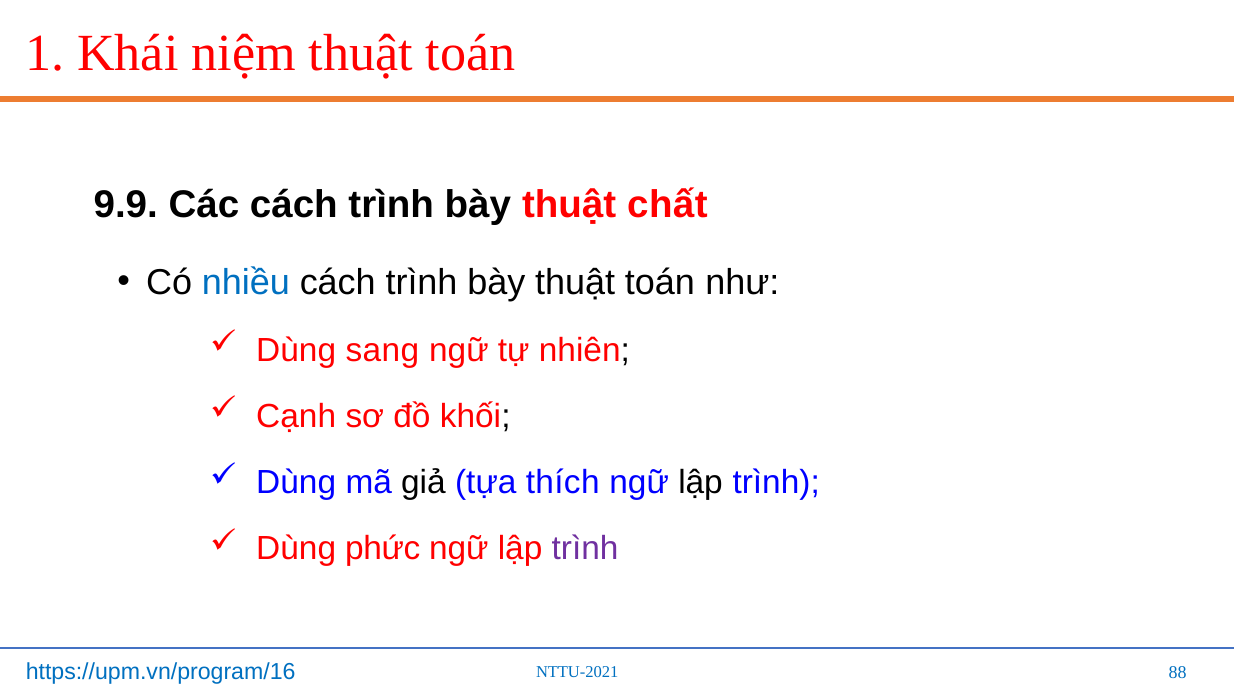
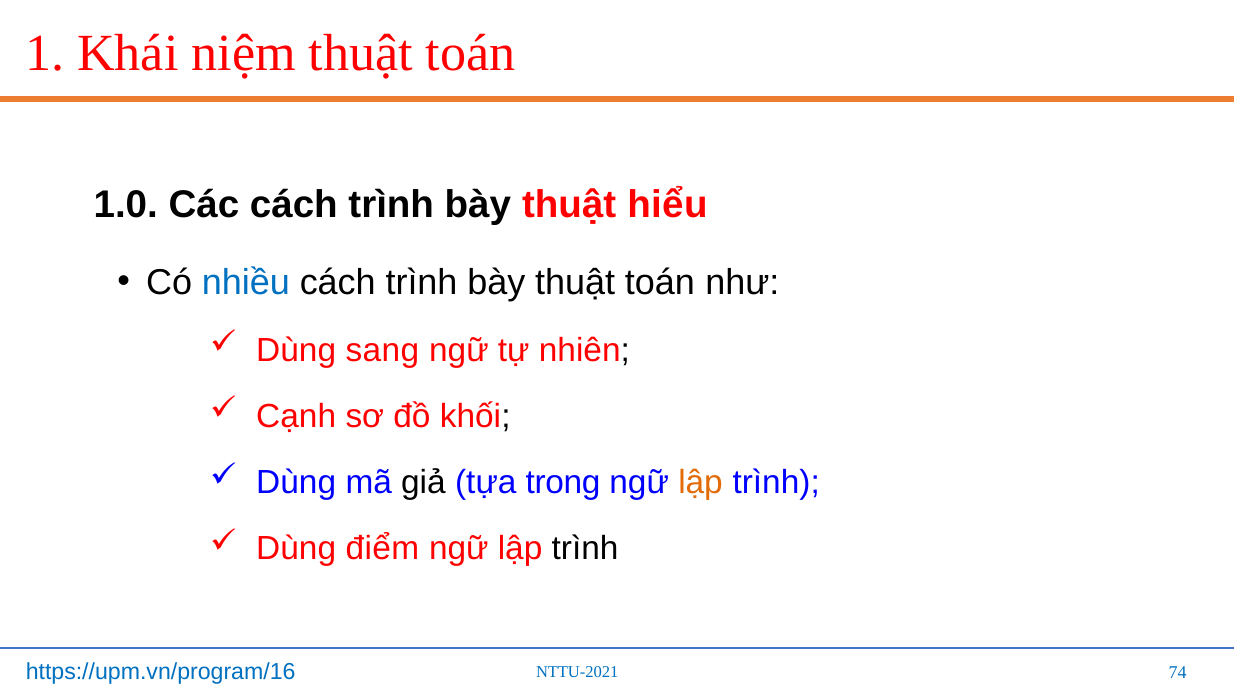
9.9: 9.9 -> 1.0 (126, 205)
chất: chất -> hiểu (667, 205)
thích: thích -> trong (563, 483)
lập colour: black -> orange (701, 483)
phức: phức -> điểm (382, 549)
trình colour: purple -> black (585, 549)
88: 88 -> 74 (1178, 672)
